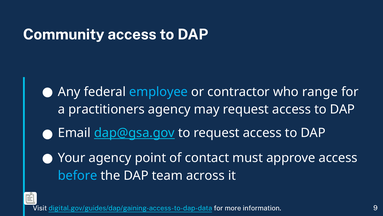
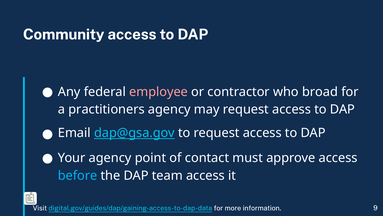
employee colour: light blue -> pink (159, 92)
range: range -> broad (320, 92)
team across: across -> access (205, 175)
